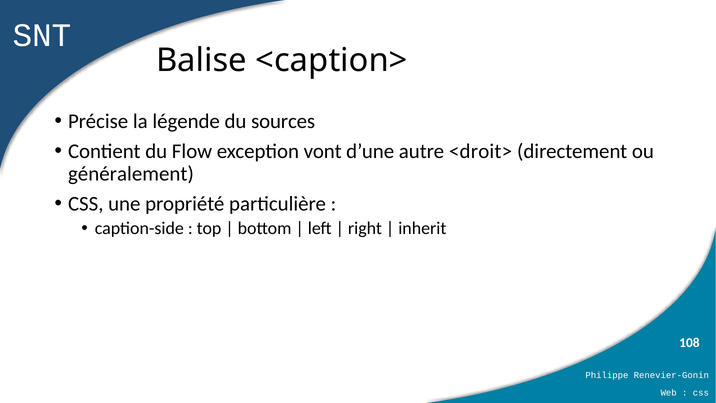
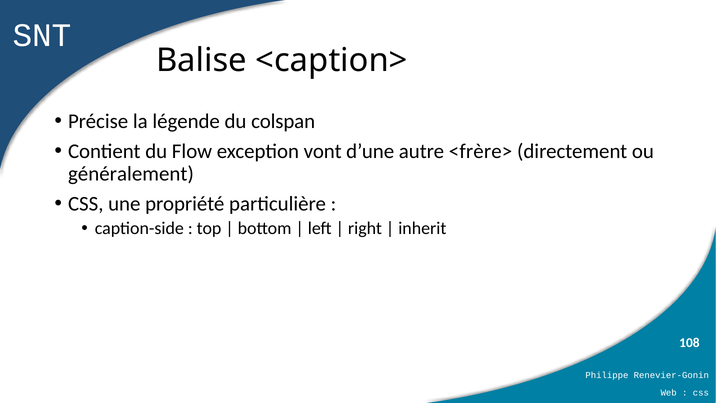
sources: sources -> colspan (283, 121)
<droit>: <droit> -> <frère> (481, 151)
